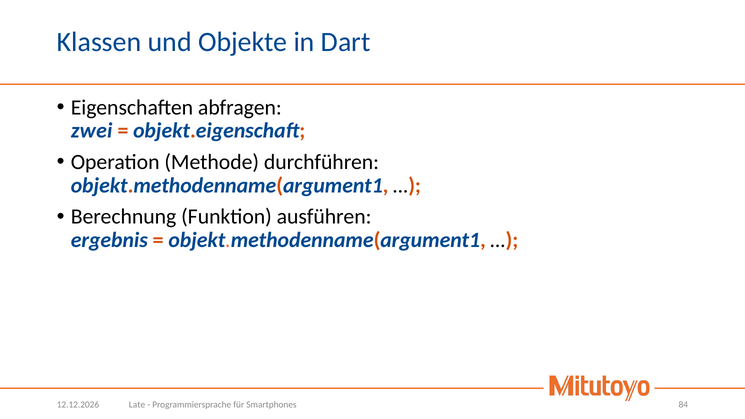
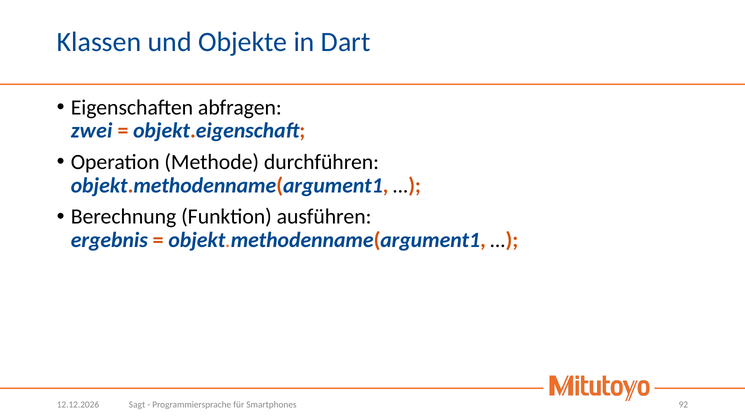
Late: Late -> Sagt (137, 405)
84: 84 -> 92 (683, 405)
